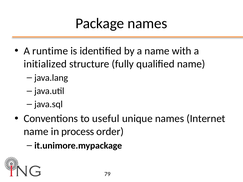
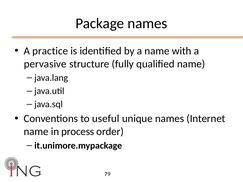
runtime: runtime -> practice (50, 51)
initialized: initialized -> pervasive (45, 64)
